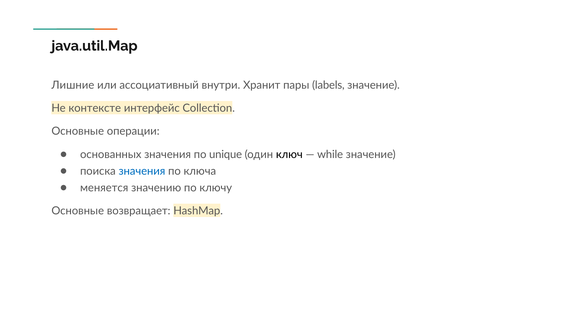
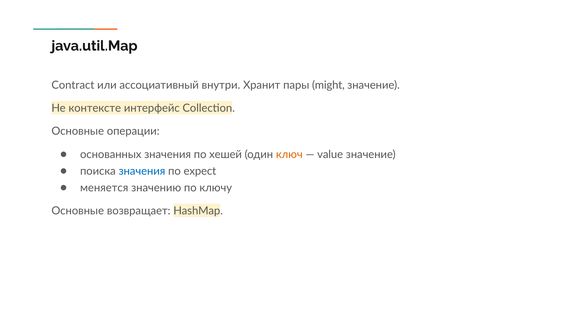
Лишние: Лишние -> Contract (73, 85)
labels: labels -> might (328, 85)
unique: unique -> хешей (226, 155)
ключ colour: black -> orange (289, 155)
while: while -> value (330, 155)
ключа: ключа -> expect (200, 171)
